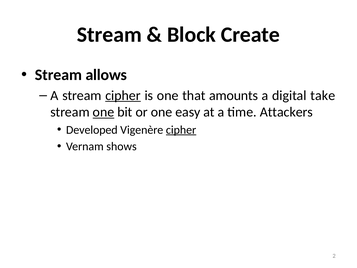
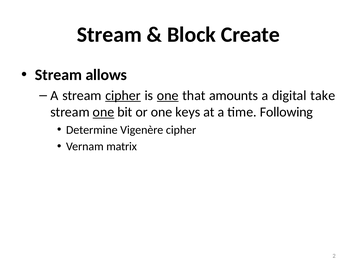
one underline: none -> present (168, 95)
easy: easy -> keys (188, 112)
Attackers: Attackers -> Following (286, 112)
Developed: Developed -> Determine (92, 130)
cipher underline: present -> none (181, 130)
shows: shows -> matrix (122, 146)
